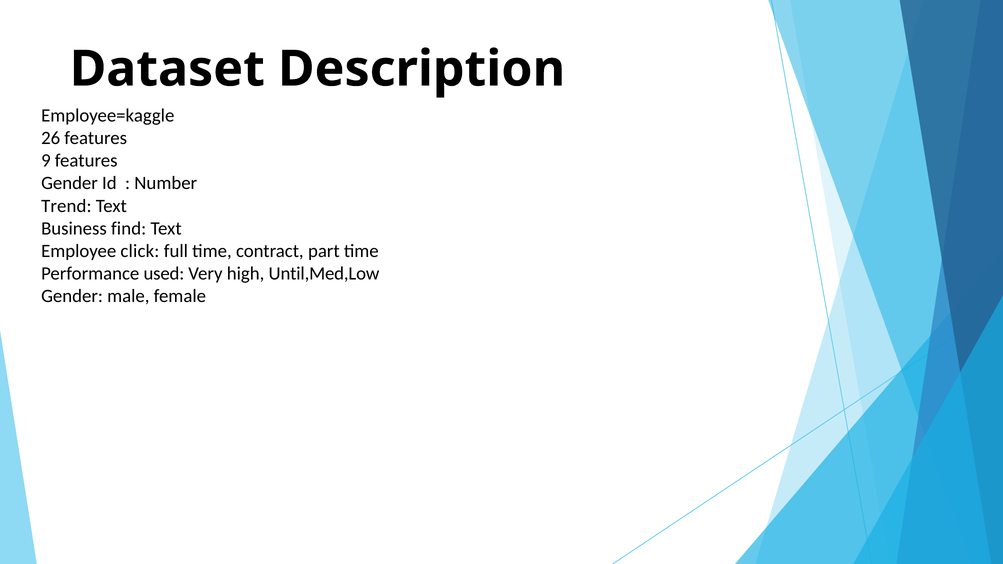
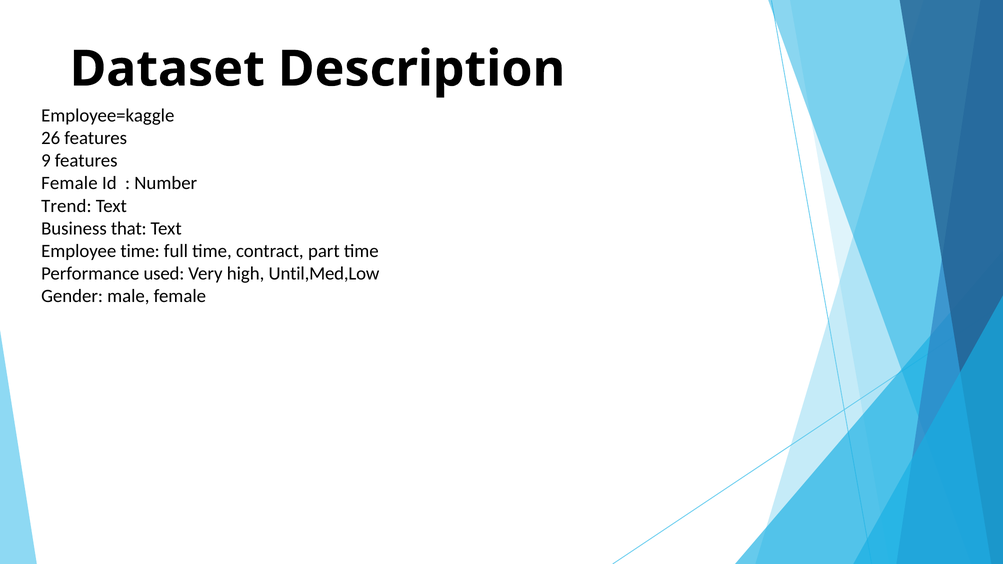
Gender: Gender -> Female (69, 183)
find: find -> that (129, 228)
Employee click: click -> time (140, 251)
